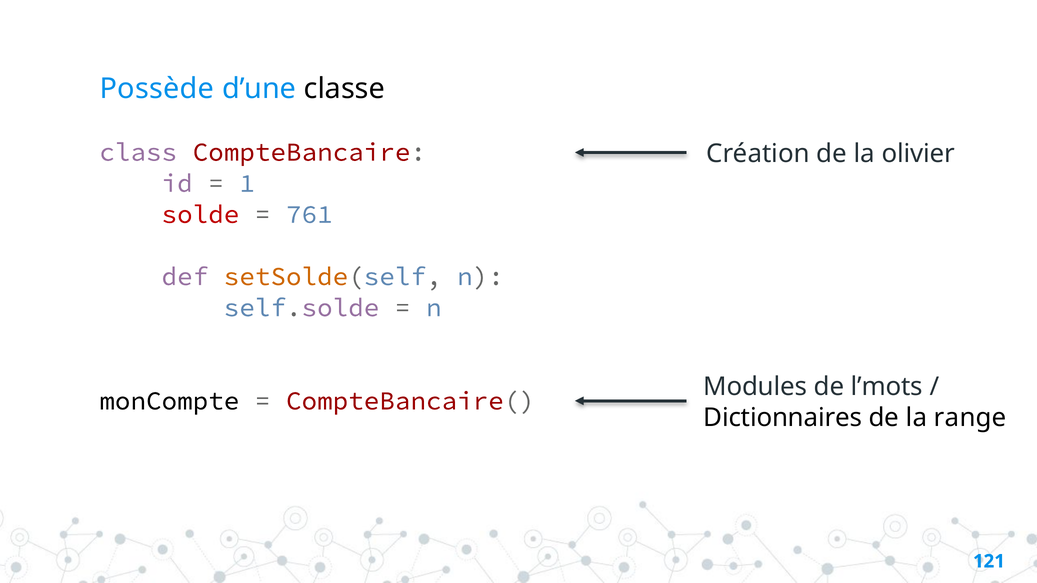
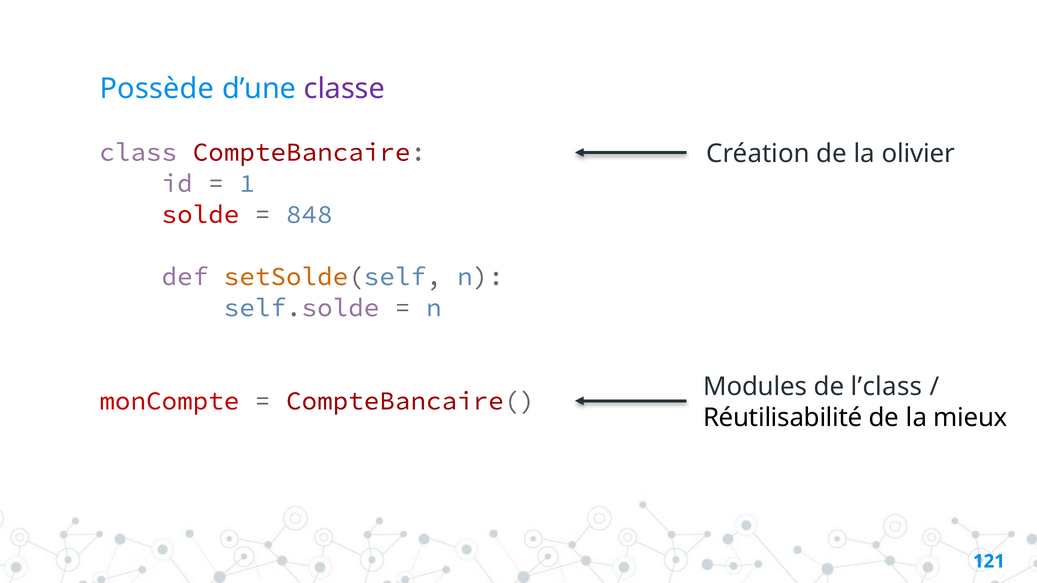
classe colour: black -> purple (344, 89)
761: 761 -> 848 (309, 214)
l’mots: l’mots -> l’class (887, 387)
monCompte colour: black -> red (169, 401)
Dictionnaires: Dictionnaires -> Réutilisabilité (783, 418)
range: range -> mieux (970, 418)
